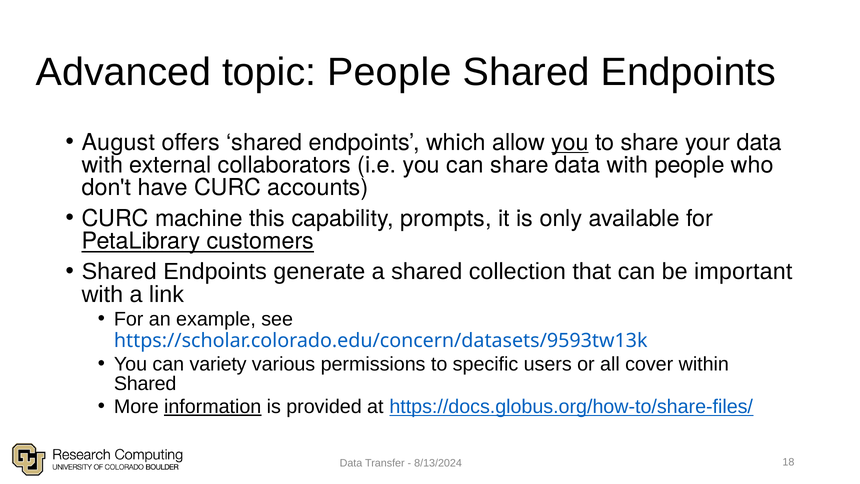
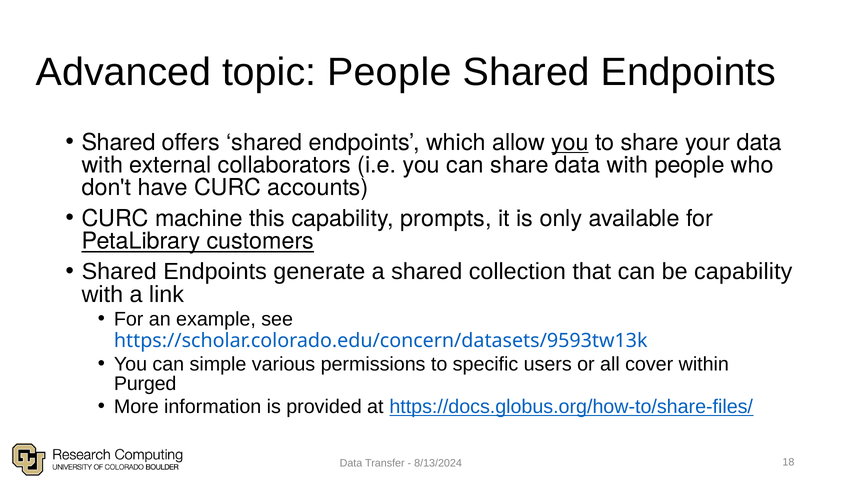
August: August -> Shared (119, 142)
be important: important -> capability (743, 272)
variety: variety -> simple (218, 364)
Shared: Shared -> Purged (145, 383)
information underline: present -> none (213, 407)
